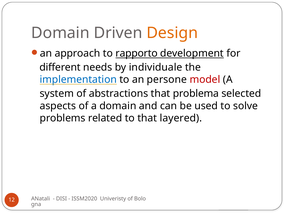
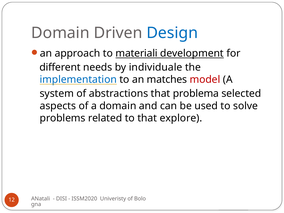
Design colour: orange -> blue (172, 33)
rapporto: rapporto -> materiali (137, 53)
persone: persone -> matches (167, 80)
layered: layered -> explore (181, 118)
